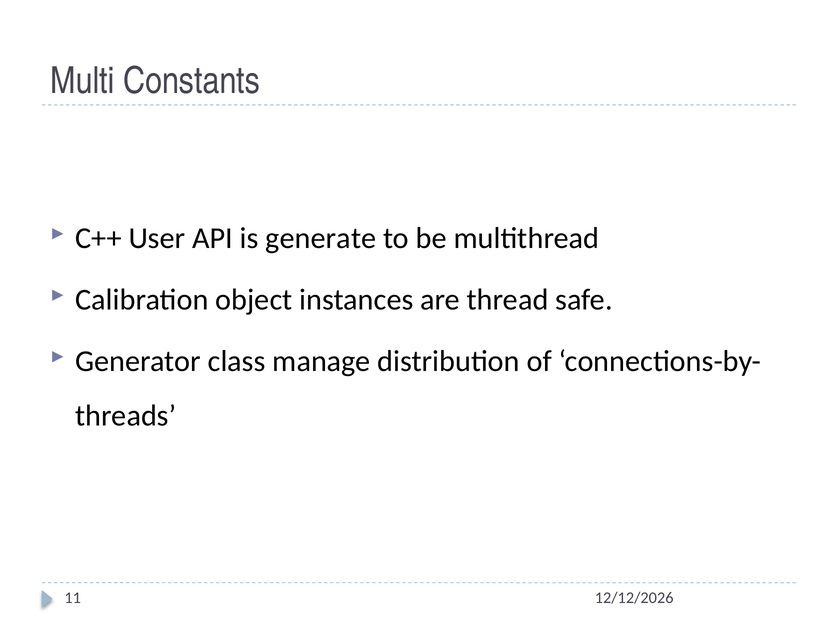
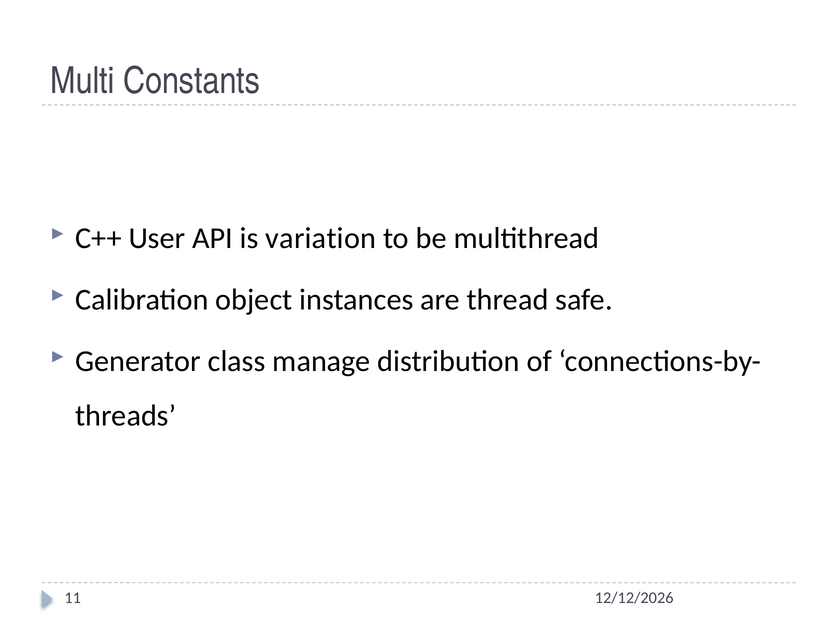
generate: generate -> variation (321, 238)
